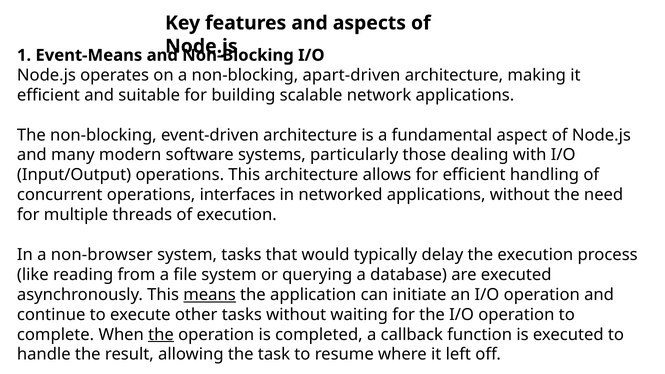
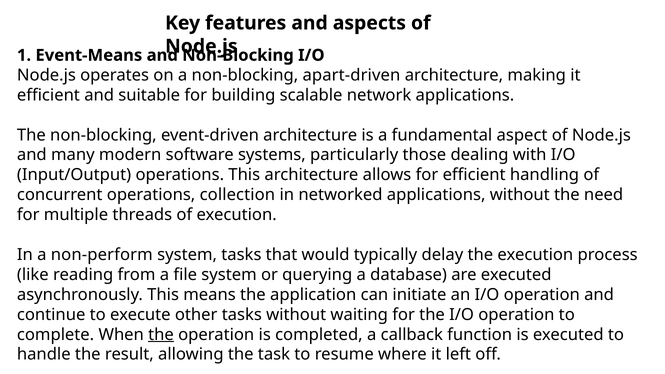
interfaces: interfaces -> collection (237, 195)
non-browser: non-browser -> non-perform (102, 255)
means underline: present -> none (210, 295)
